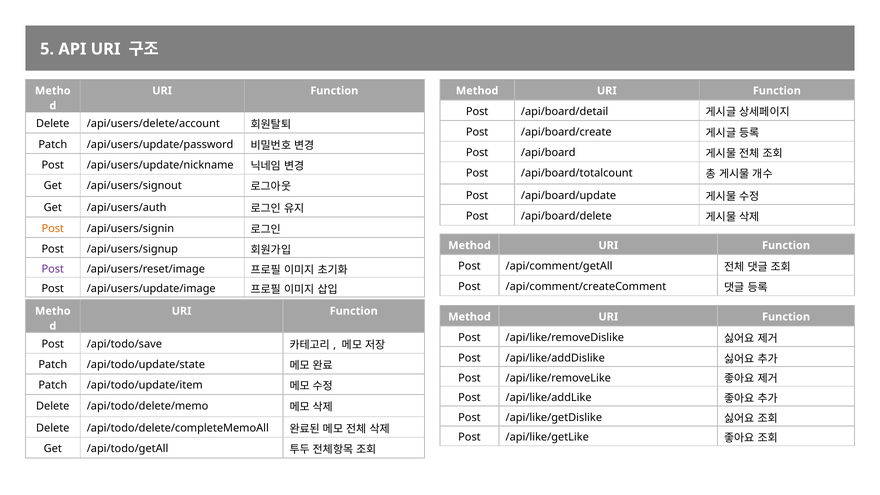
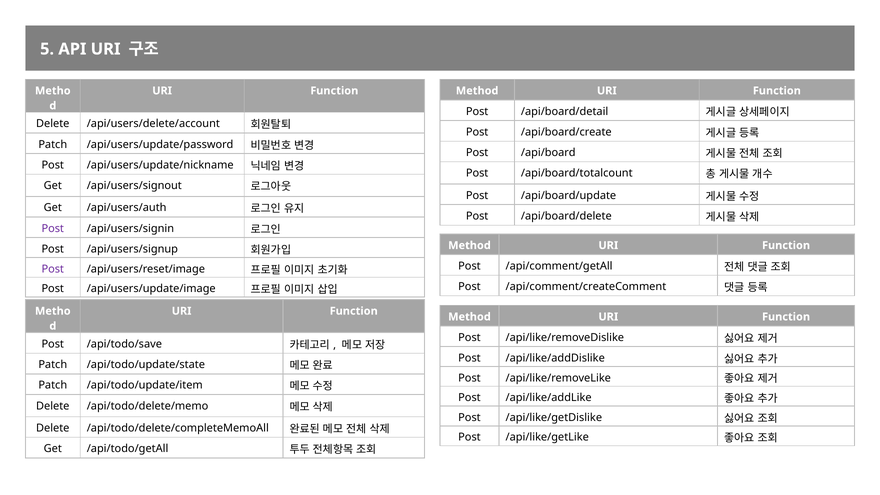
Post colour: orange -> purple (53, 228)
